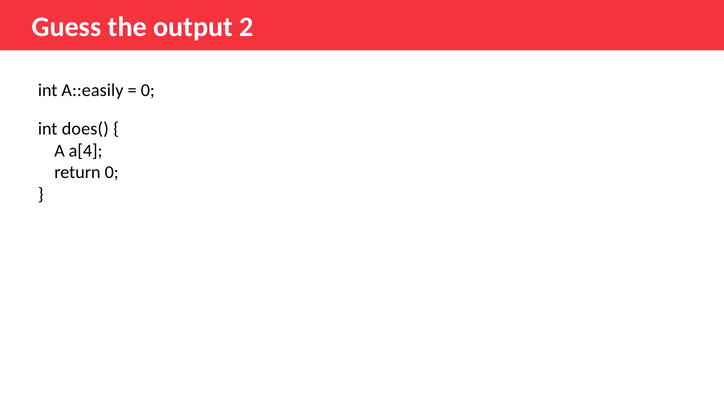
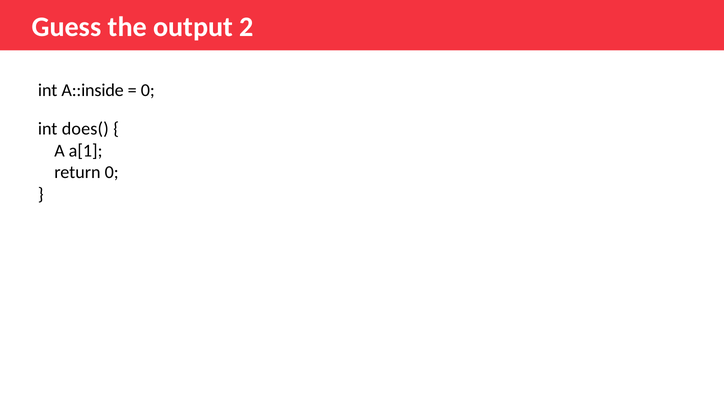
A::easily: A::easily -> A::inside (93, 90)
a[4: a[4 -> a[1 (86, 151)
